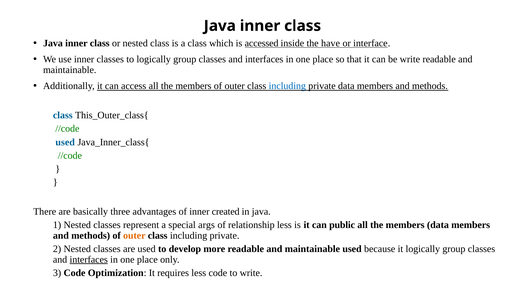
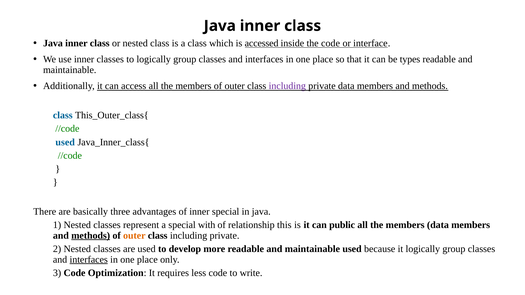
the have: have -> code (331, 43)
be write: write -> types (410, 59)
including colour: blue -> purple (287, 86)
inner created: created -> special (226, 212)
args: args -> with (207, 225)
relationship less: less -> this (284, 225)
methods underline: none -> present (91, 236)
